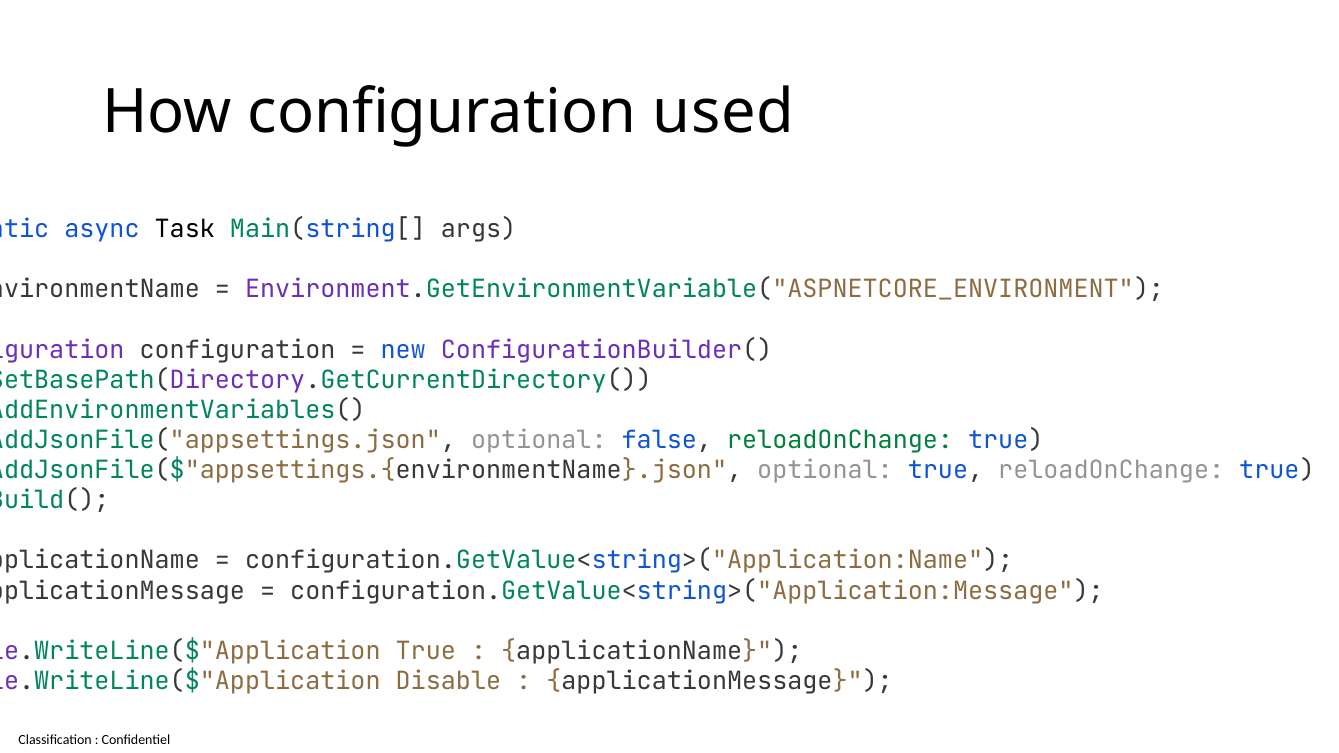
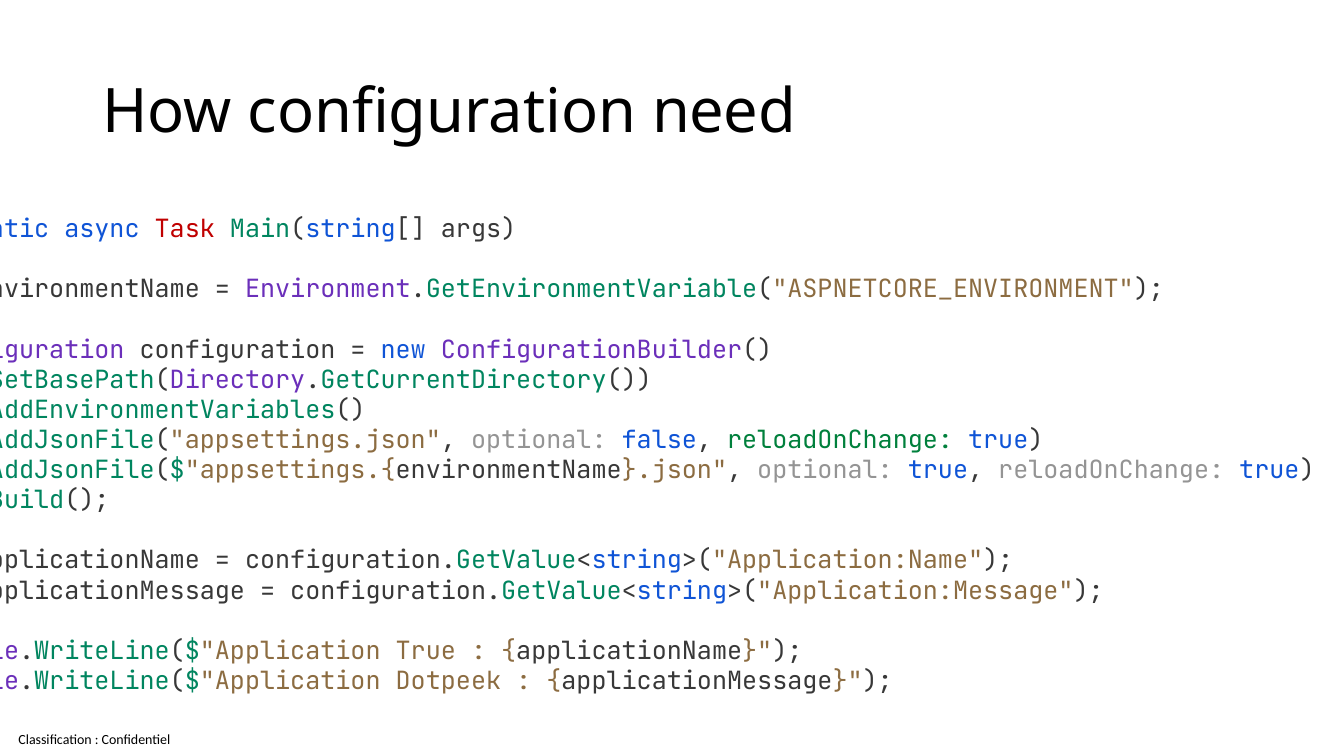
used: used -> need (724, 112)
Task colour: black -> red (185, 229)
Disable: Disable -> Dotpeek (448, 681)
